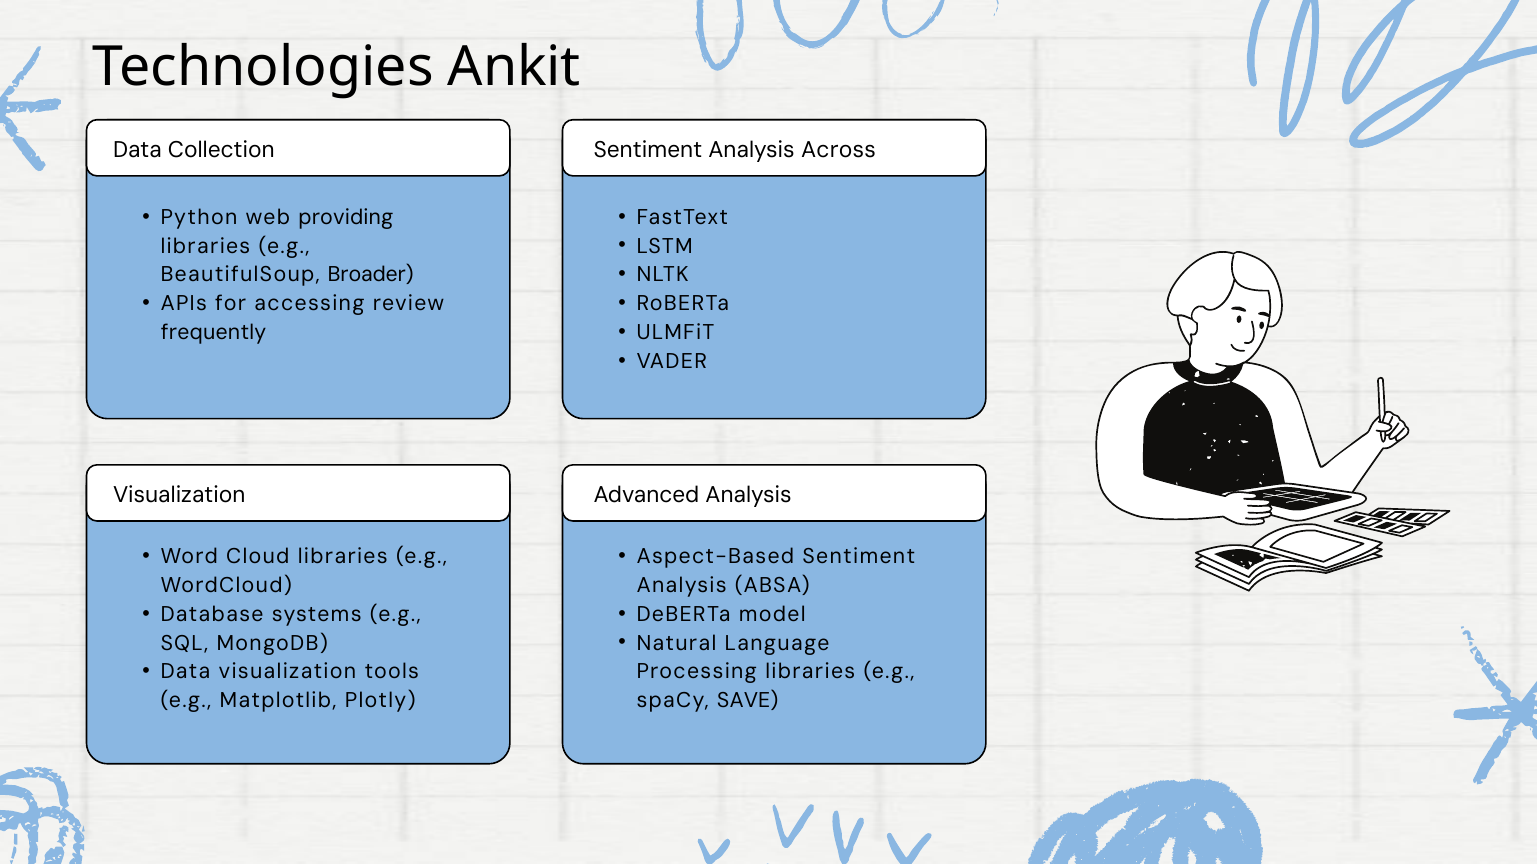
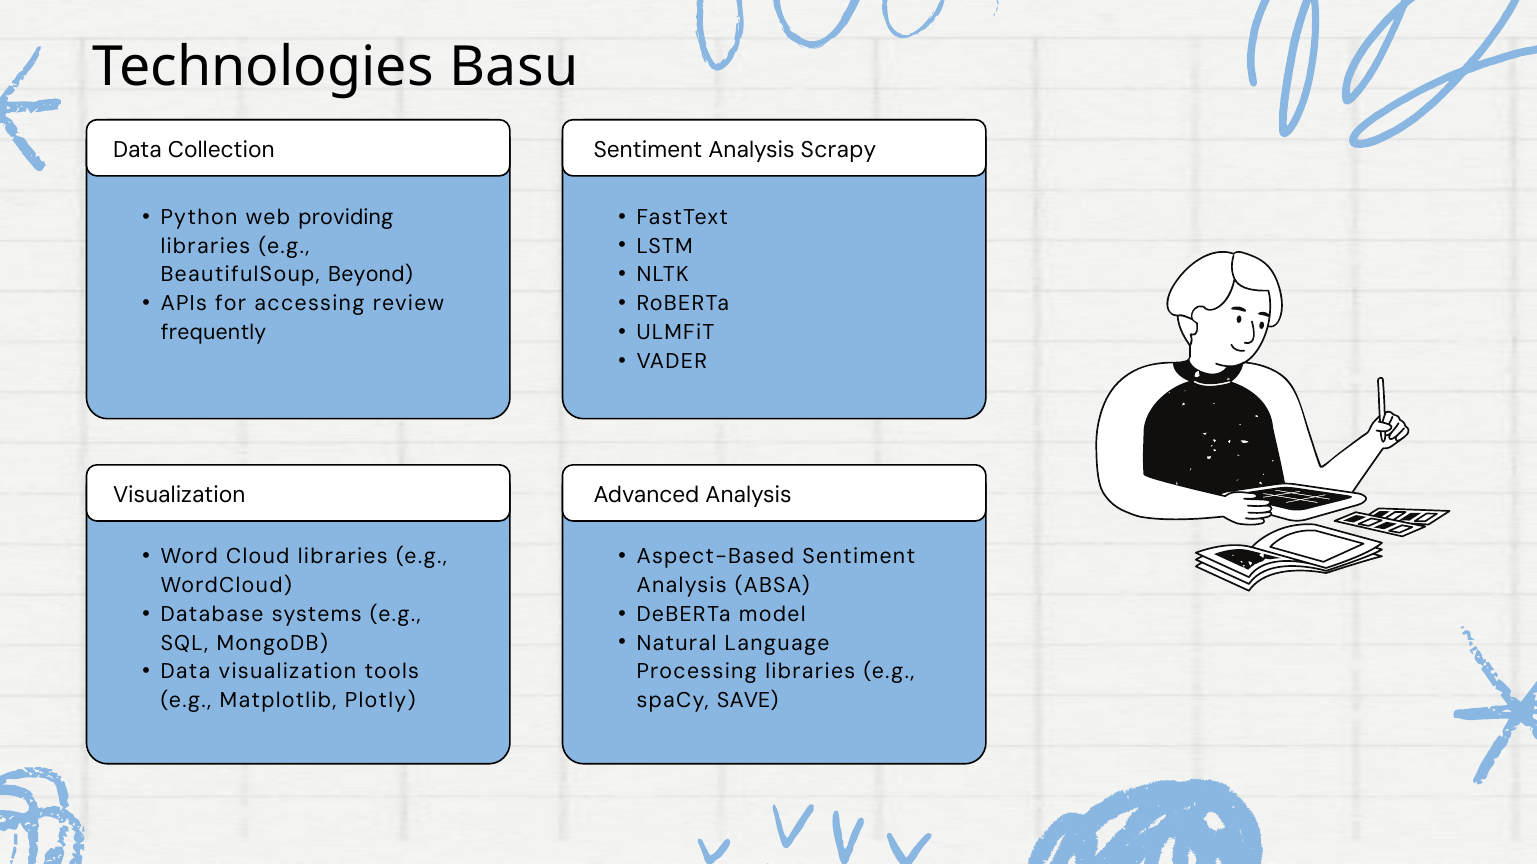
Ankit: Ankit -> Basu (514, 67)
Across: Across -> Scrapy (839, 150)
Broader: Broader -> Beyond (370, 275)
